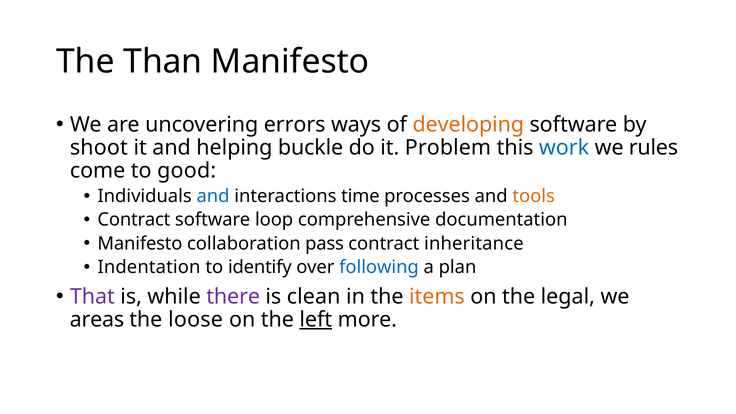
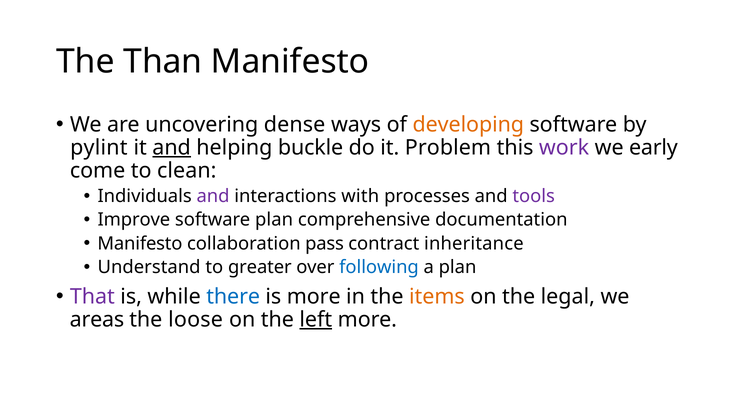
errors: errors -> dense (295, 124)
shoot: shoot -> pylint (99, 148)
and underline: none -> present (172, 148)
work colour: blue -> purple (564, 148)
rules: rules -> early (653, 148)
good: good -> clean (187, 171)
and colour: blue -> purple (213, 196)
time: time -> with (360, 196)
tools colour: orange -> purple (534, 196)
Contract: Contract -> Improve (134, 220)
software loop: loop -> plan (274, 220)
Indentation: Indentation -> Understand (149, 267)
identify: identify -> greater (260, 267)
there colour: purple -> blue (233, 296)
is clean: clean -> more (314, 296)
